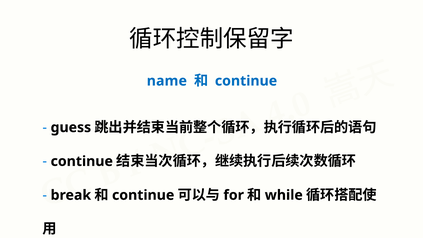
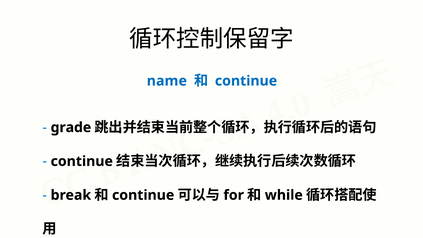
guess: guess -> grade (71, 127)
